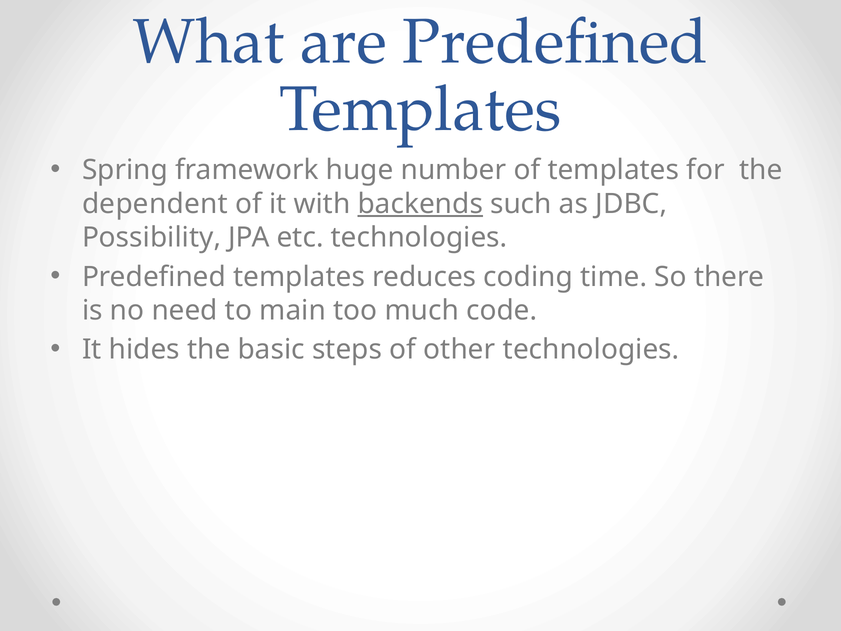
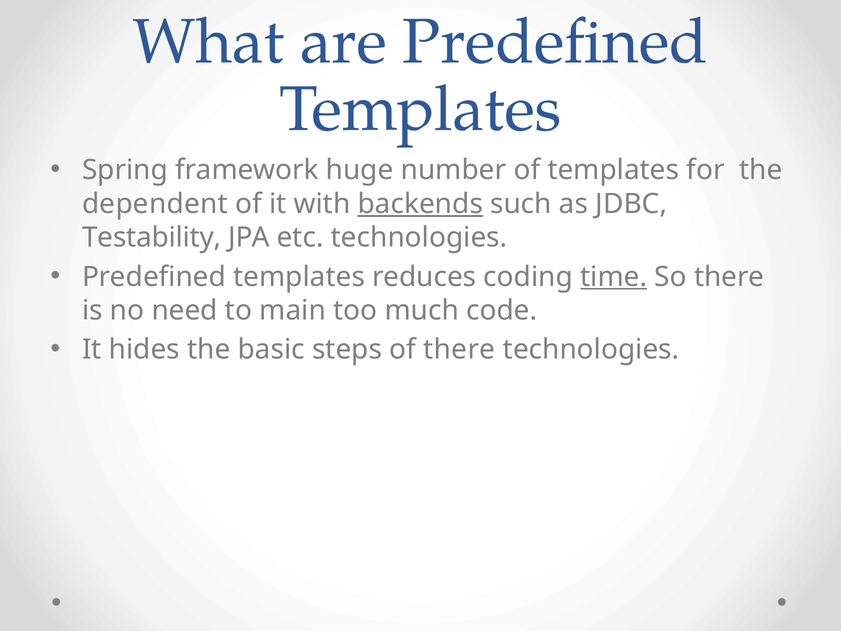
Possibility: Possibility -> Testability (152, 237)
time underline: none -> present (614, 277)
of other: other -> there (459, 350)
